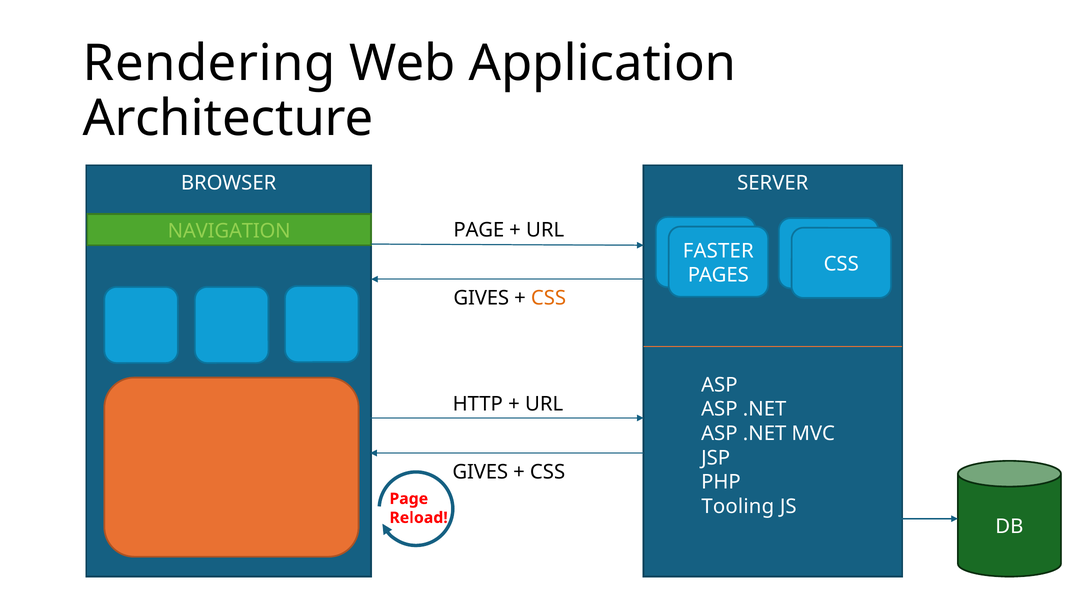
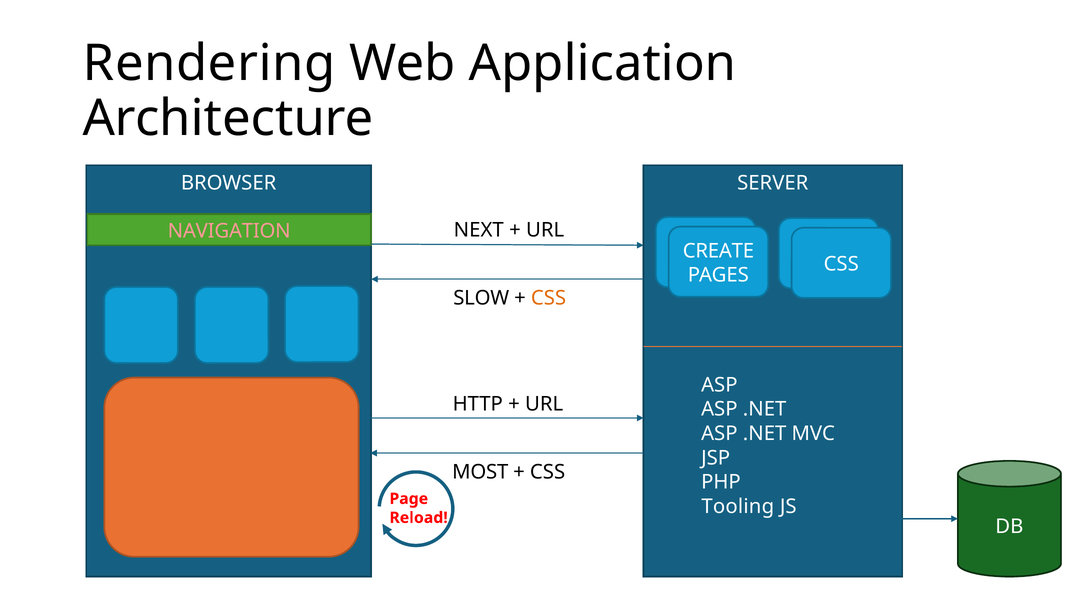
PAGE: PAGE -> NEXT (479, 230)
NAVIGATION colour: light green -> pink (229, 231)
FASTER: FASTER -> CREATE (718, 251)
GIVES: GIVES -> SLOW (481, 298)
GIVES: GIVES -> MOST (480, 472)
